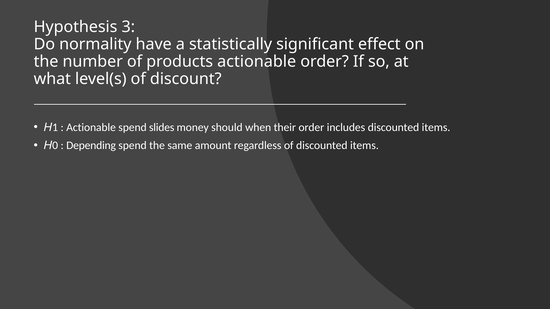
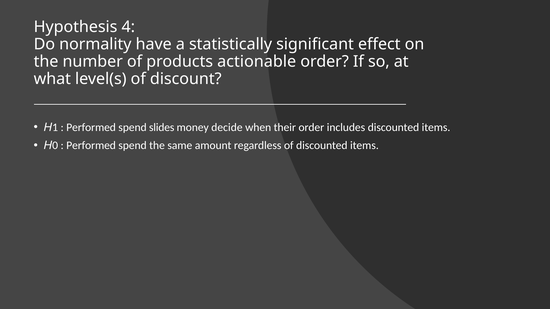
3: 3 -> 4 (128, 27)
Actionable: Actionable -> Performed (91, 128)
should: should -> decide (227, 128)
Depending: Depending -> Performed (91, 146)
